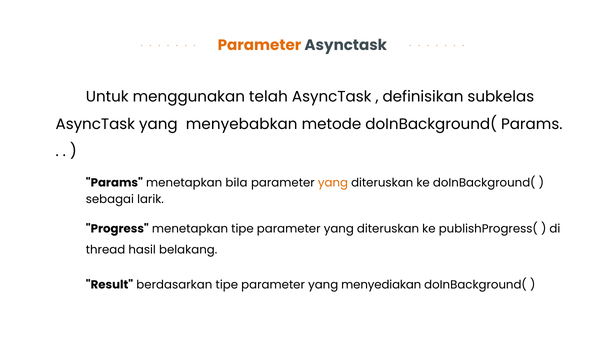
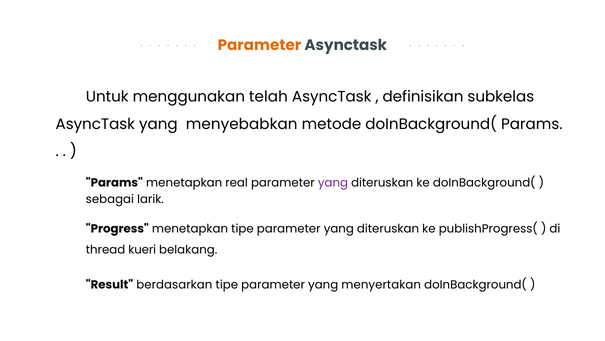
bila: bila -> real (237, 183)
yang colour: orange -> purple (333, 183)
hasil: hasil -> kueri (142, 249)
menyediakan: menyediakan -> menyertakan (381, 284)
